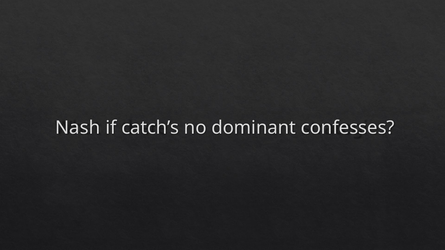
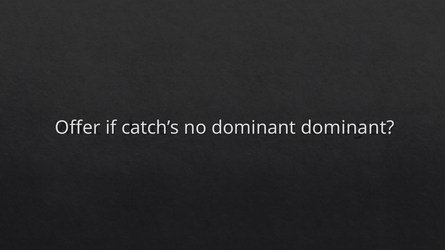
Nash: Nash -> Offer (78, 128)
dominant confesses: confesses -> dominant (348, 128)
